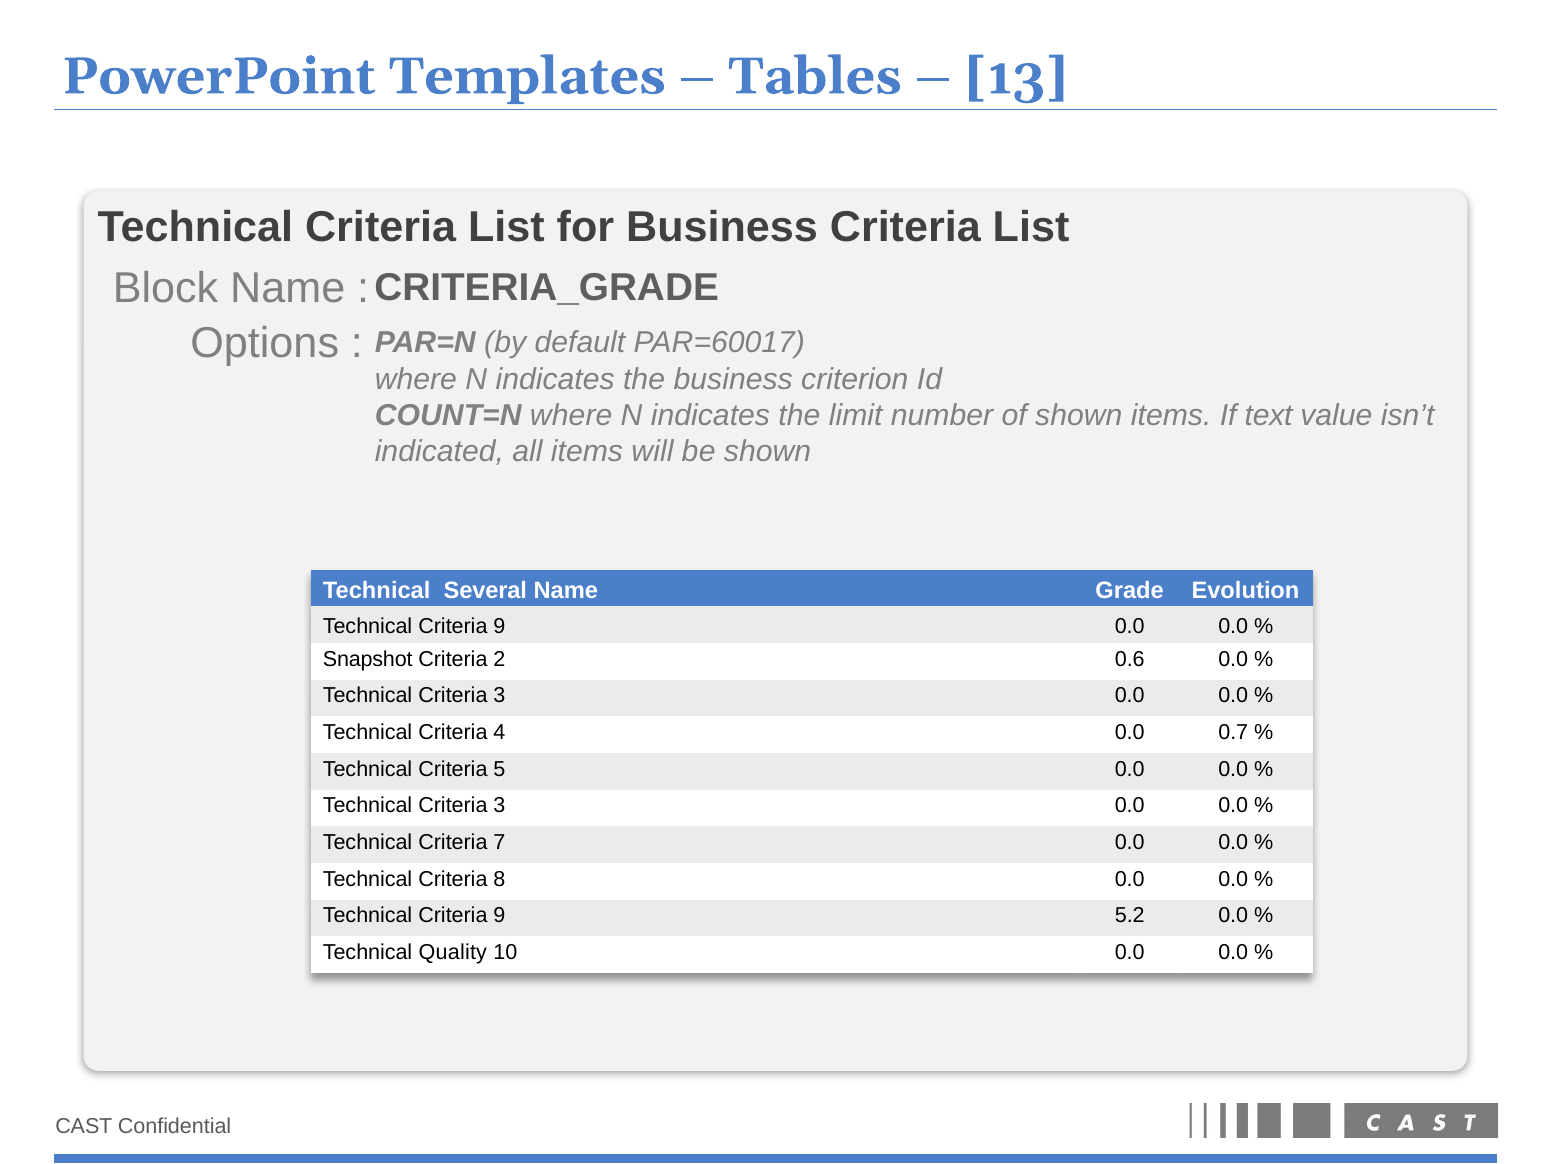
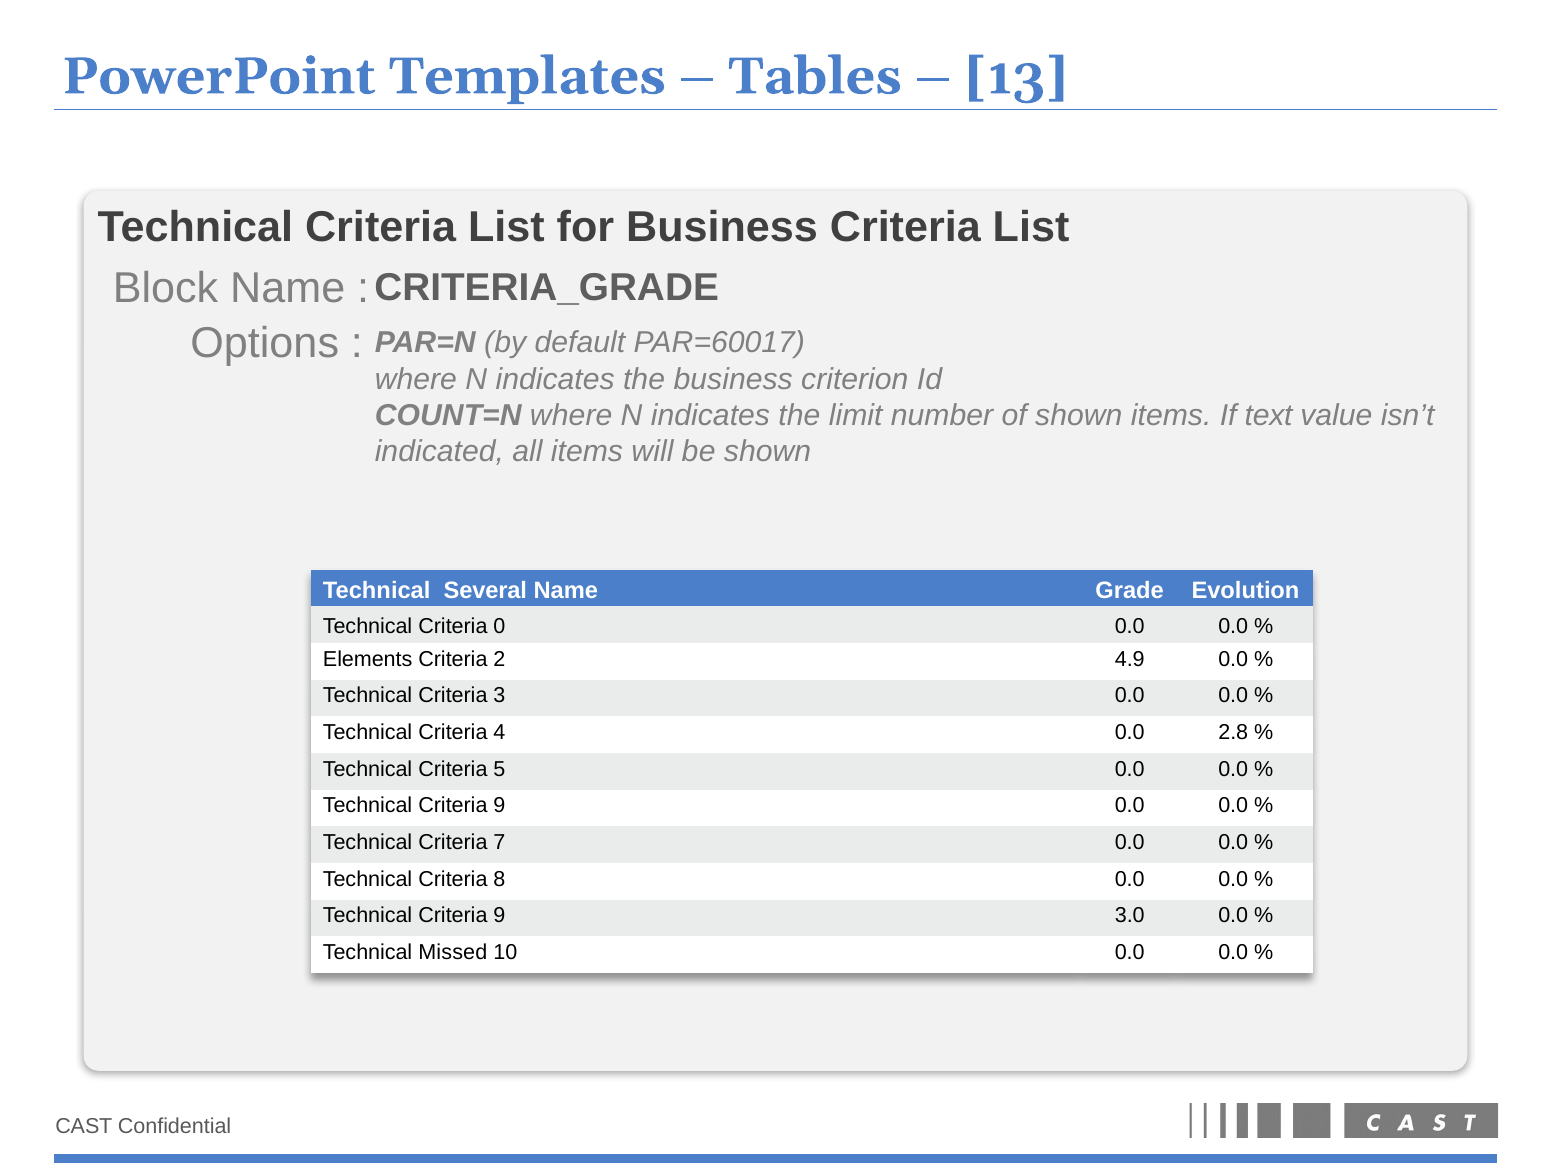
9: 9 -> 0 (499, 626)
Snapshot: Snapshot -> Elements (368, 659)
0.6: 0.6 -> 4.9 (1130, 659)
0.7: 0.7 -> 2.8 (1233, 732)
3: 3 -> 9 (499, 805)
5.2: 5.2 -> 3.0 (1130, 915)
Quality: Quality -> Missed (453, 952)
